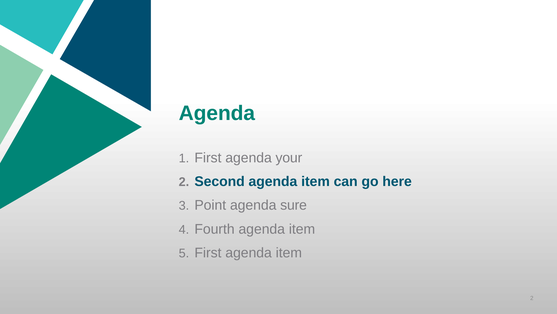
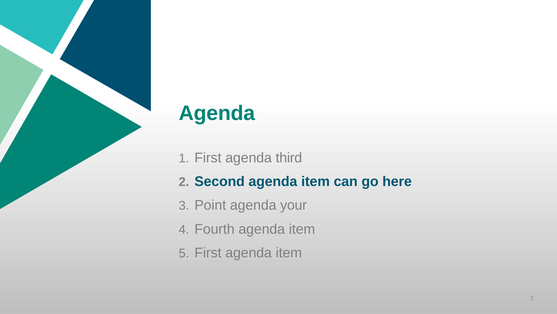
your: your -> third (289, 158)
sure: sure -> your (294, 205)
